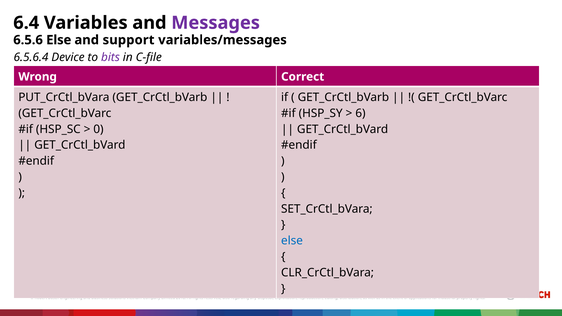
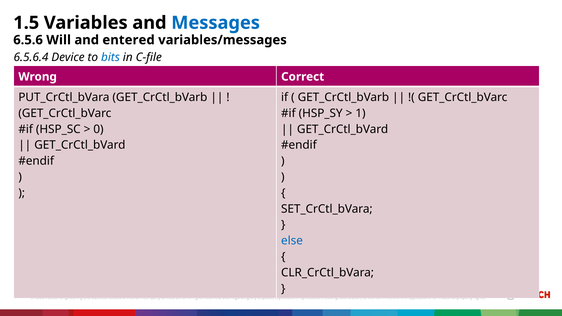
6.4: 6.4 -> 1.5 (26, 23)
Messages colour: purple -> blue (216, 23)
6.5.6 Else: Else -> Will (59, 40)
support: support -> entered (129, 40)
bits colour: purple -> blue (110, 57)
6: 6 -> 1 (360, 113)
